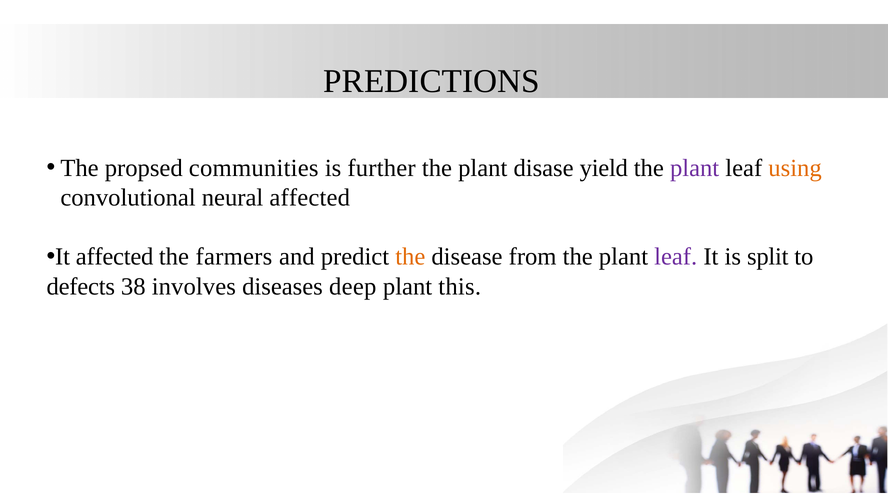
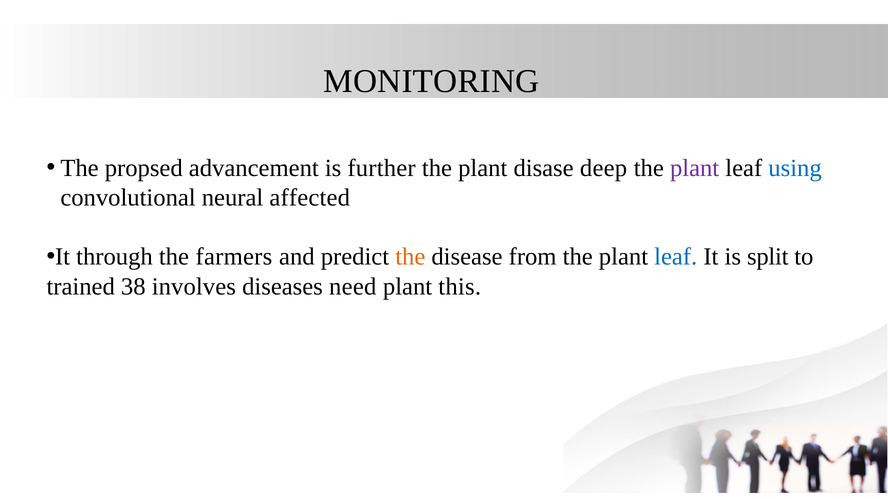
PREDICTIONS: PREDICTIONS -> MONITORING (431, 81)
communities: communities -> advancement (254, 168)
yield: yield -> deep (604, 168)
using colour: orange -> blue (795, 168)
It affected: affected -> through (114, 257)
leaf colour: purple -> blue (676, 257)
defects: defects -> trained (81, 287)
deep: deep -> need (353, 287)
